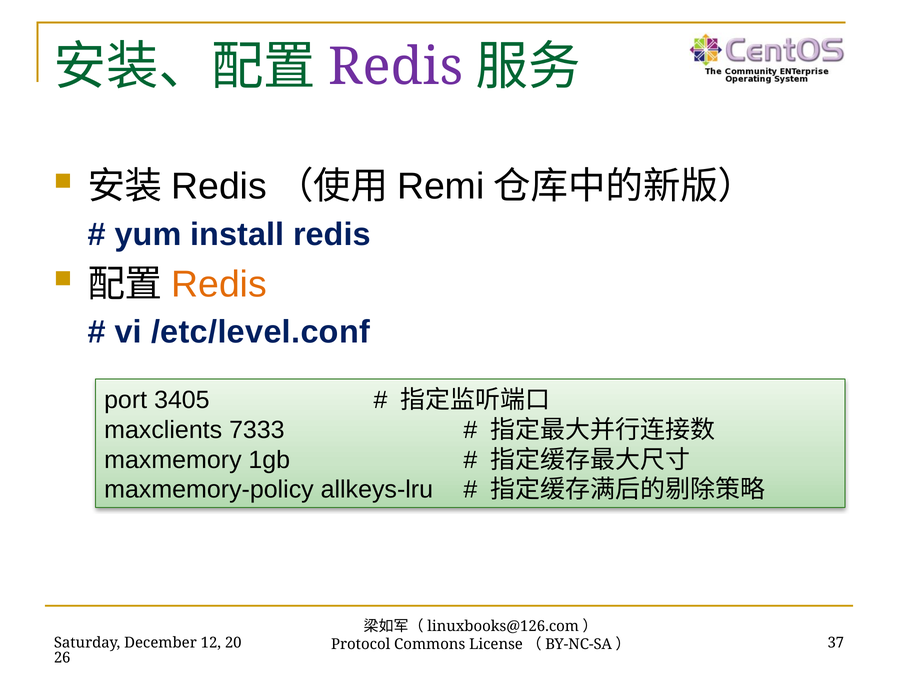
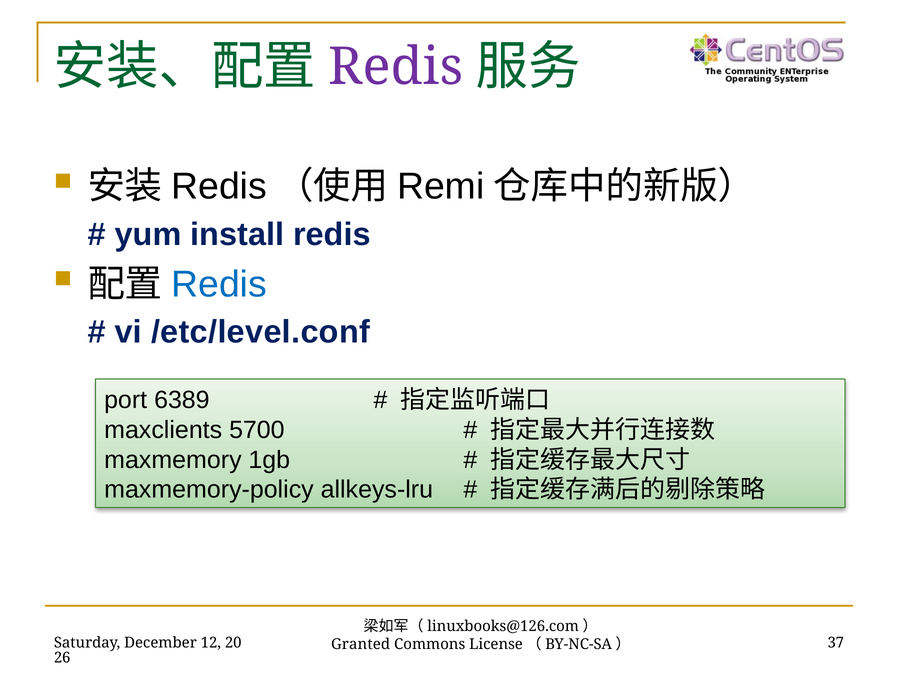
Redis colour: orange -> blue (219, 284)
3405: 3405 -> 6389 (182, 400)
7333: 7333 -> 5700 (257, 430)
Protocol: Protocol -> Granted (361, 645)
